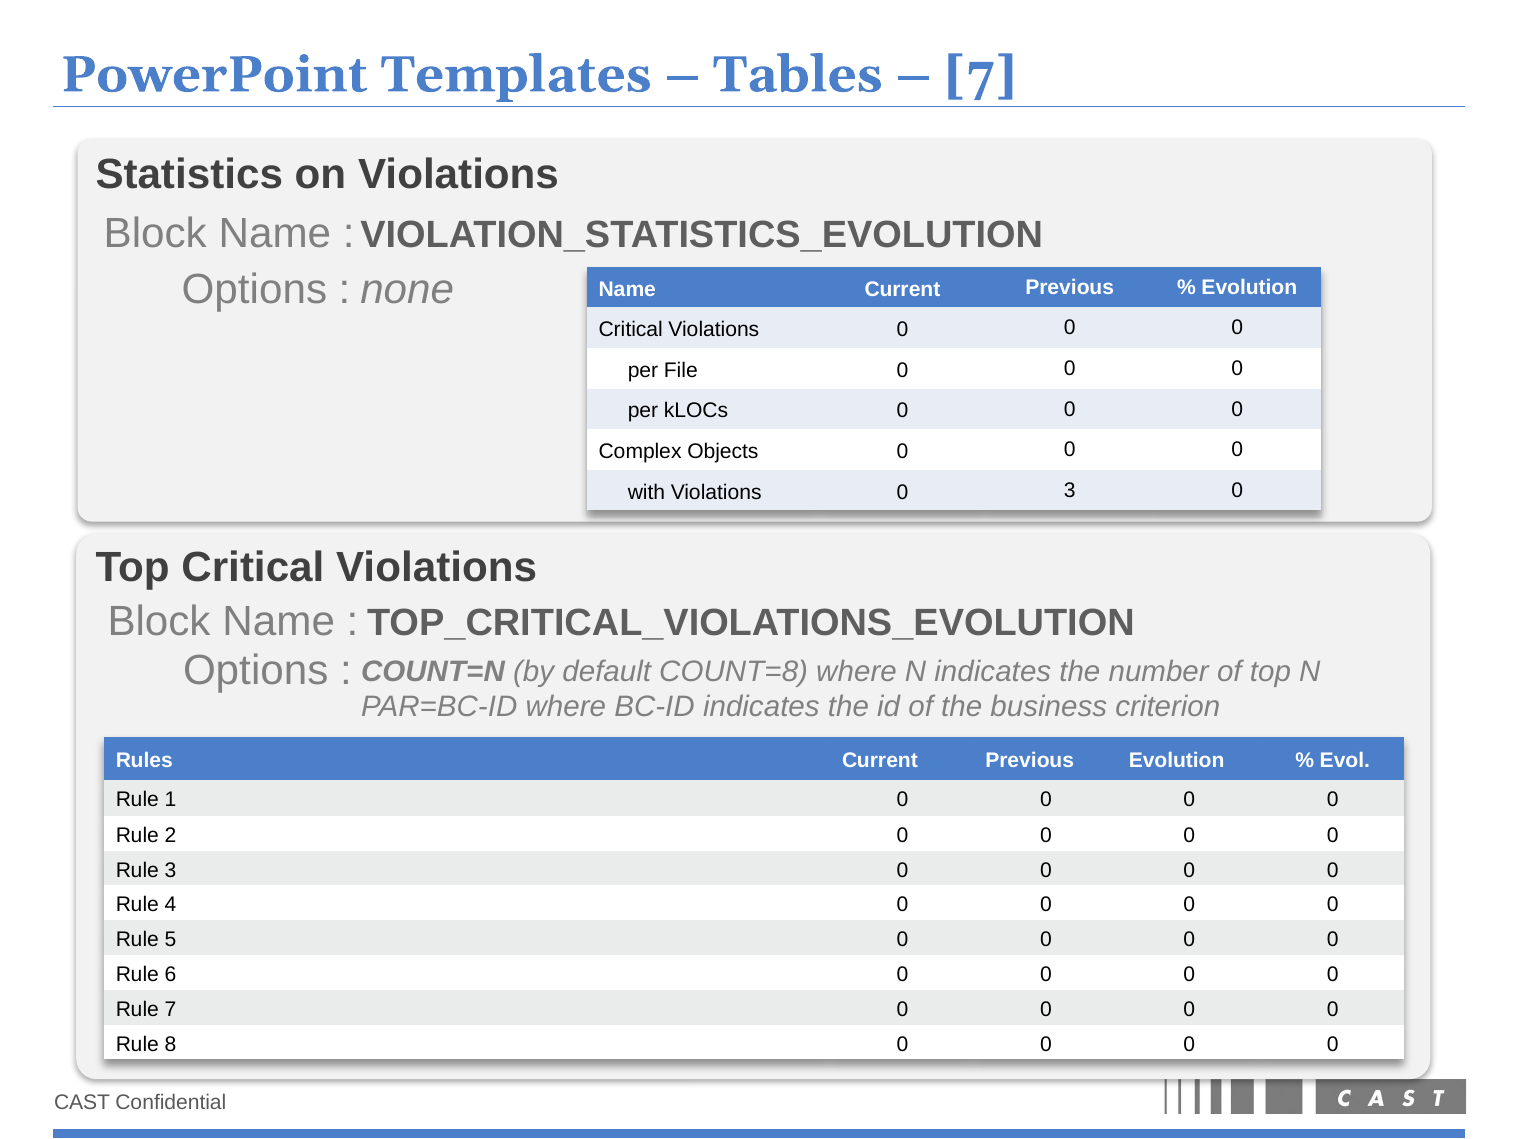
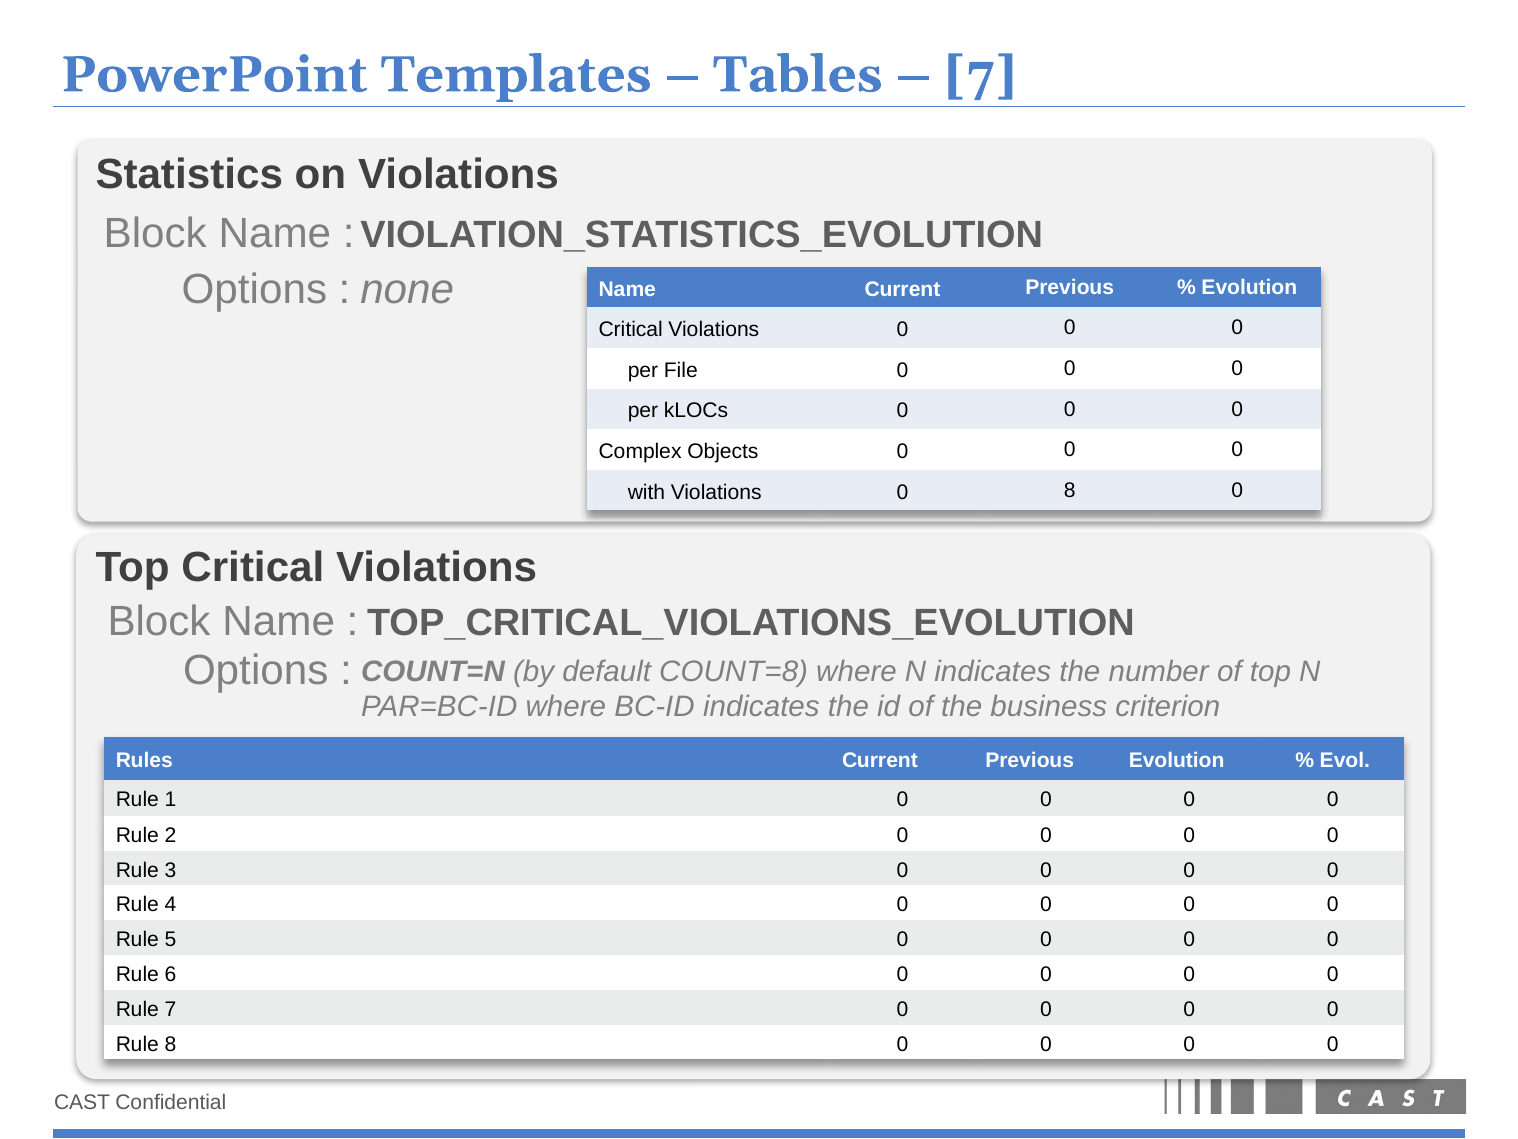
0 3: 3 -> 8 (1070, 490)
